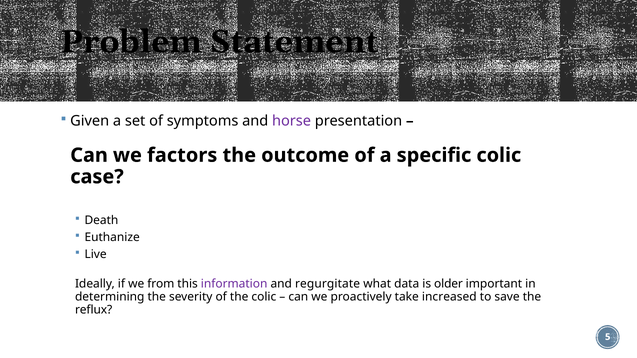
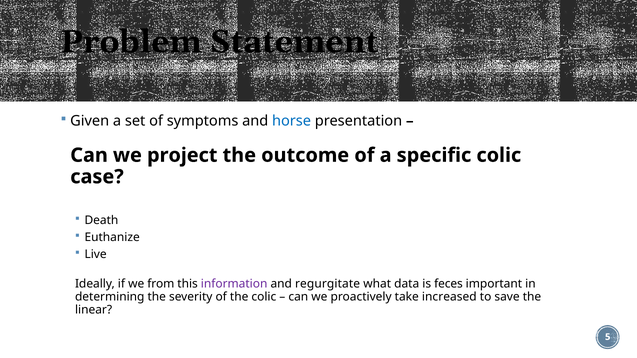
horse colour: purple -> blue (292, 121)
factors: factors -> project (182, 155)
older: older -> feces (448, 284)
reflux: reflux -> linear (94, 310)
